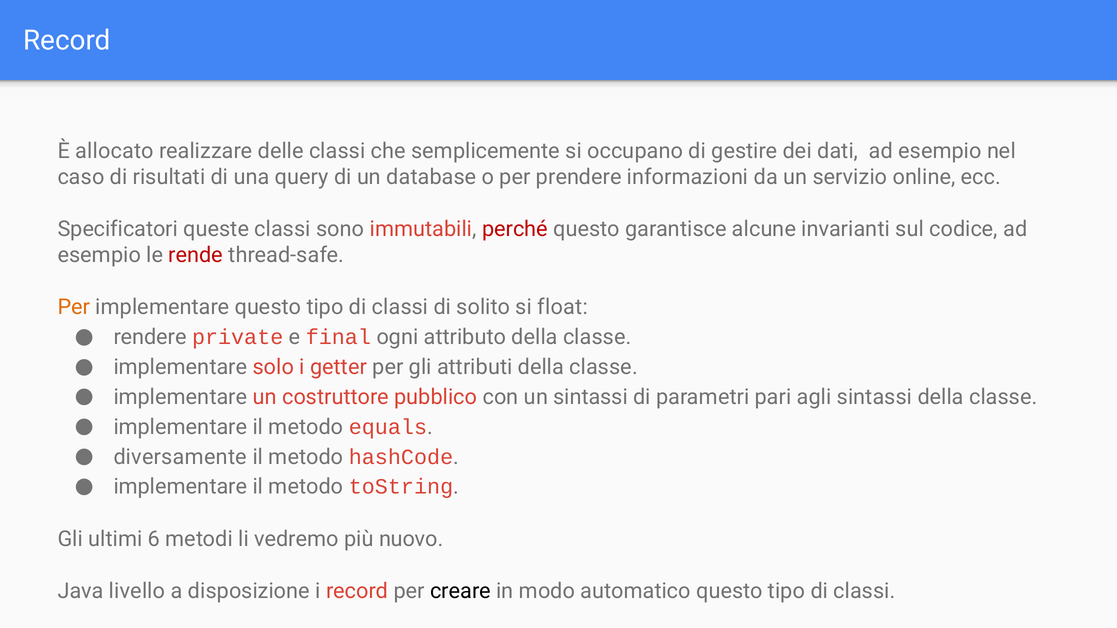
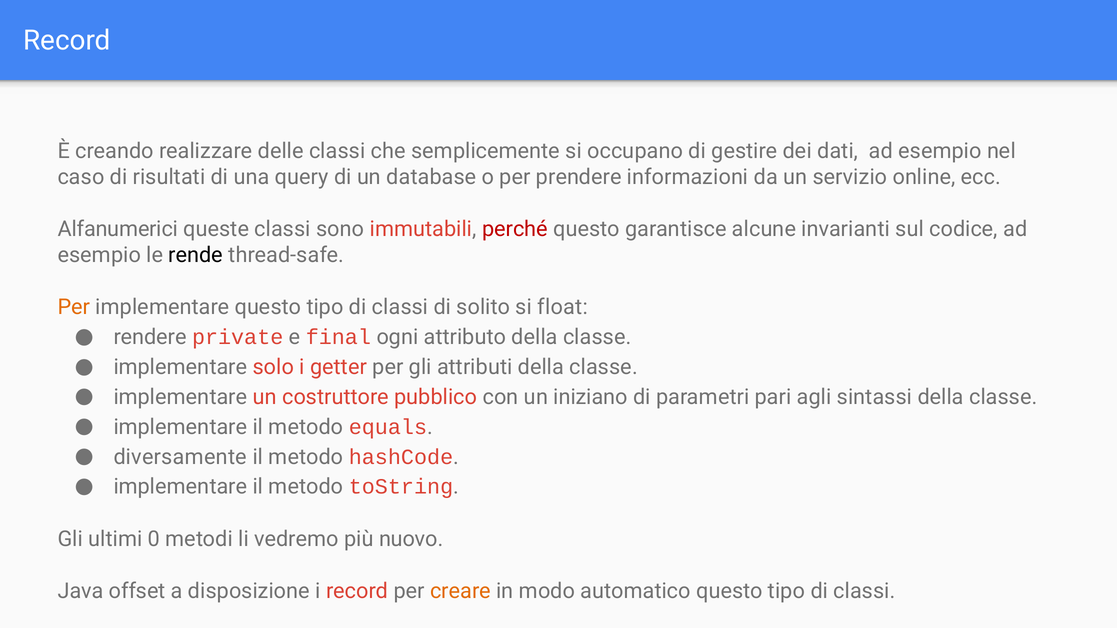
allocato: allocato -> creando (115, 151)
Specificatori: Specificatori -> Alfanumerici (118, 229)
rende colour: red -> black (196, 255)
un sintassi: sintassi -> iniziano (591, 397)
6: 6 -> 0 (154, 539)
livello: livello -> offset (137, 591)
creare colour: black -> orange (460, 591)
